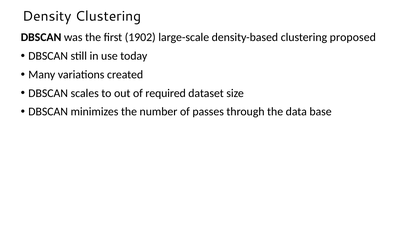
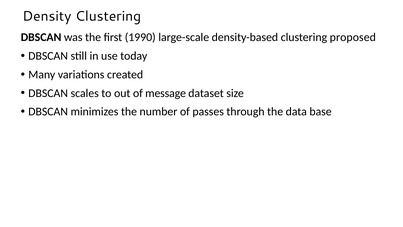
1902: 1902 -> 1990 (140, 37)
required: required -> message (166, 93)
